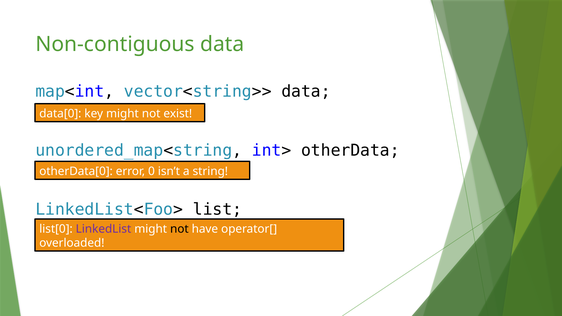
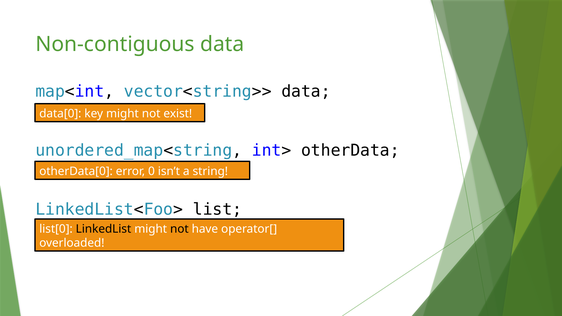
LinkedList colour: purple -> black (104, 229)
